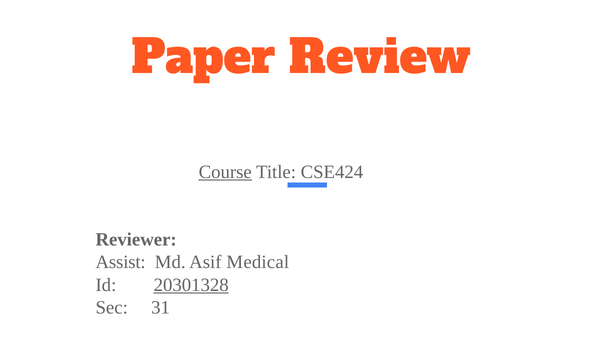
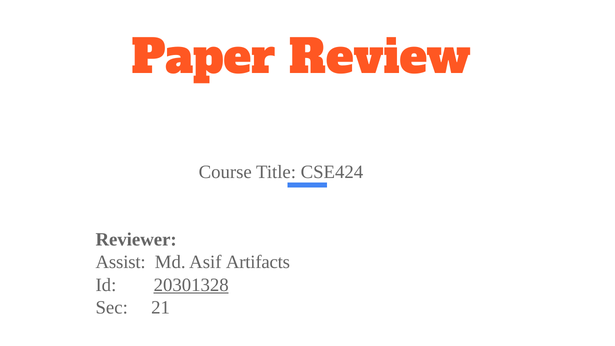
Course underline: present -> none (225, 172)
Medical: Medical -> Artifacts (258, 262)
31: 31 -> 21 (161, 307)
